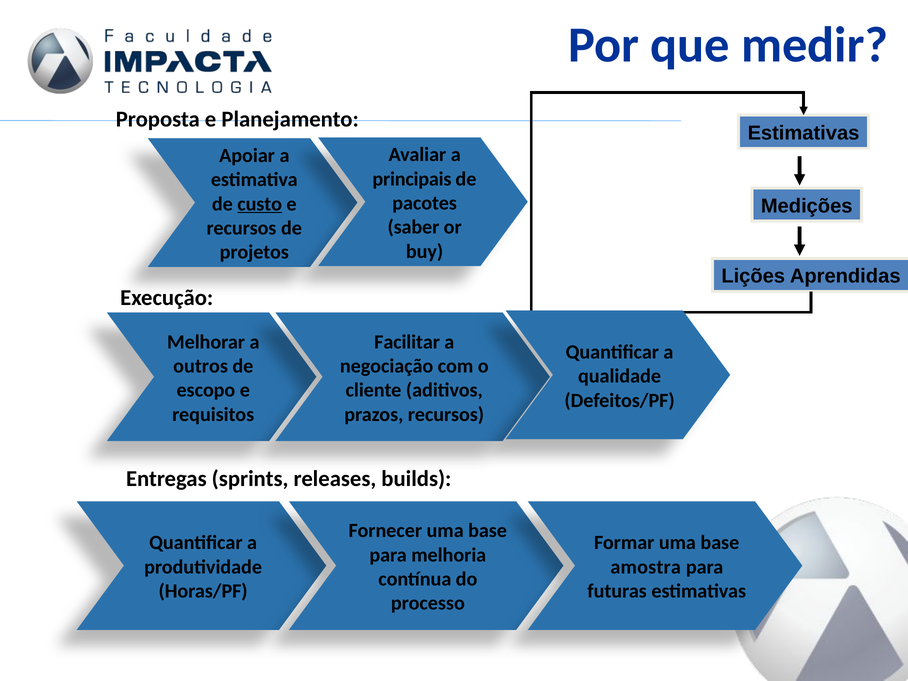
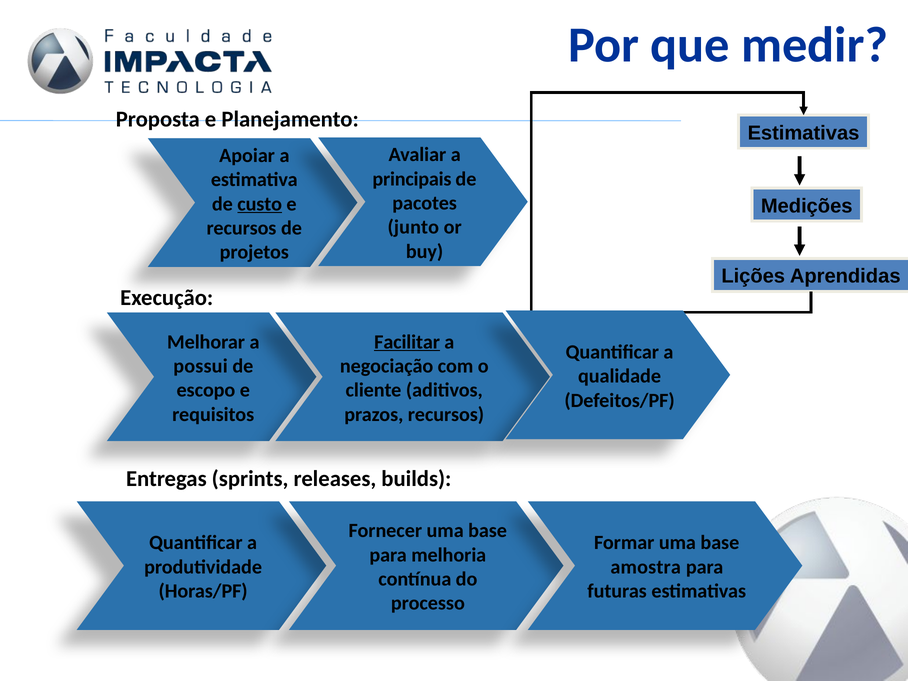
saber: saber -> junto (413, 227)
Facilitar underline: none -> present (407, 342)
outros: outros -> possui (200, 366)
